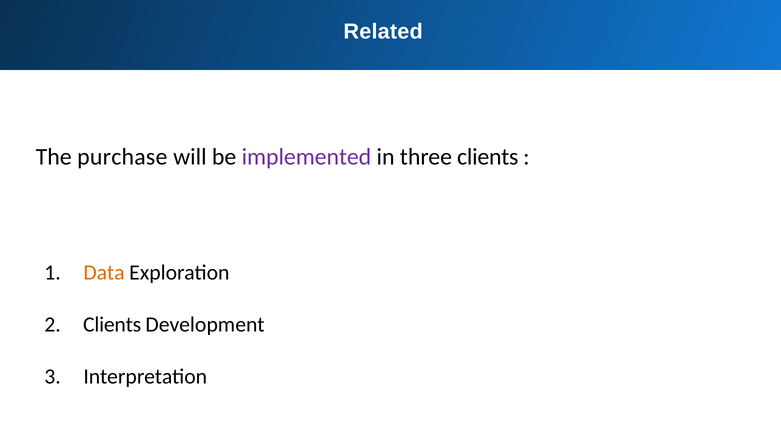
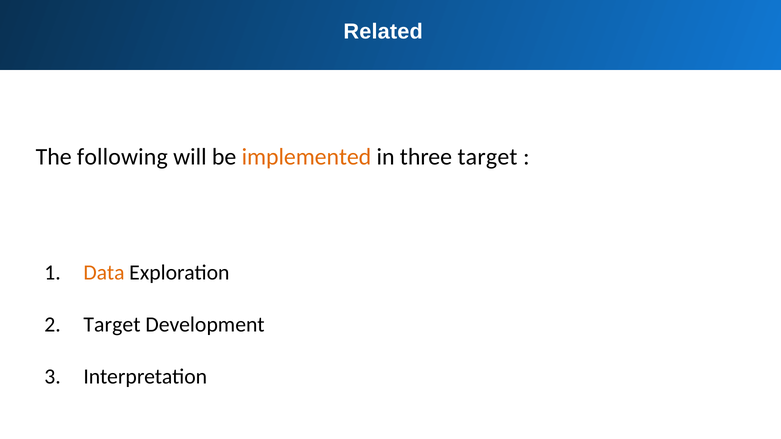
purchase: purchase -> following (122, 157)
implemented colour: purple -> orange (306, 157)
three clients: clients -> target (487, 157)
Clients: Clients -> Target (112, 325)
